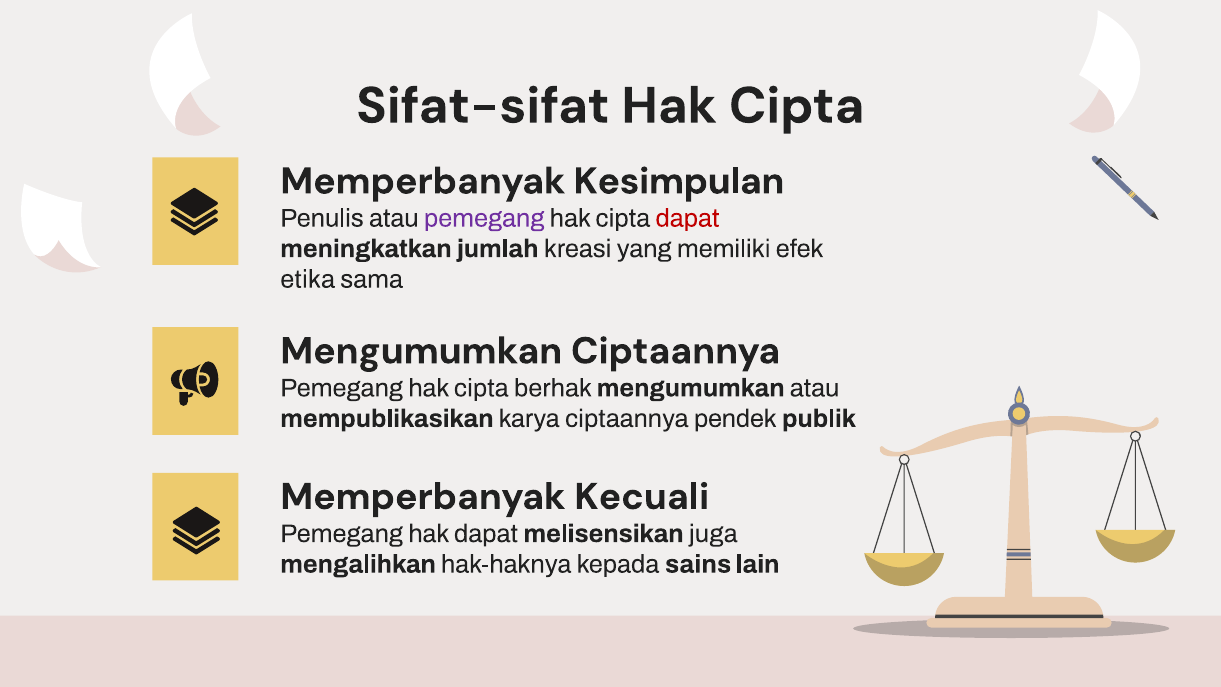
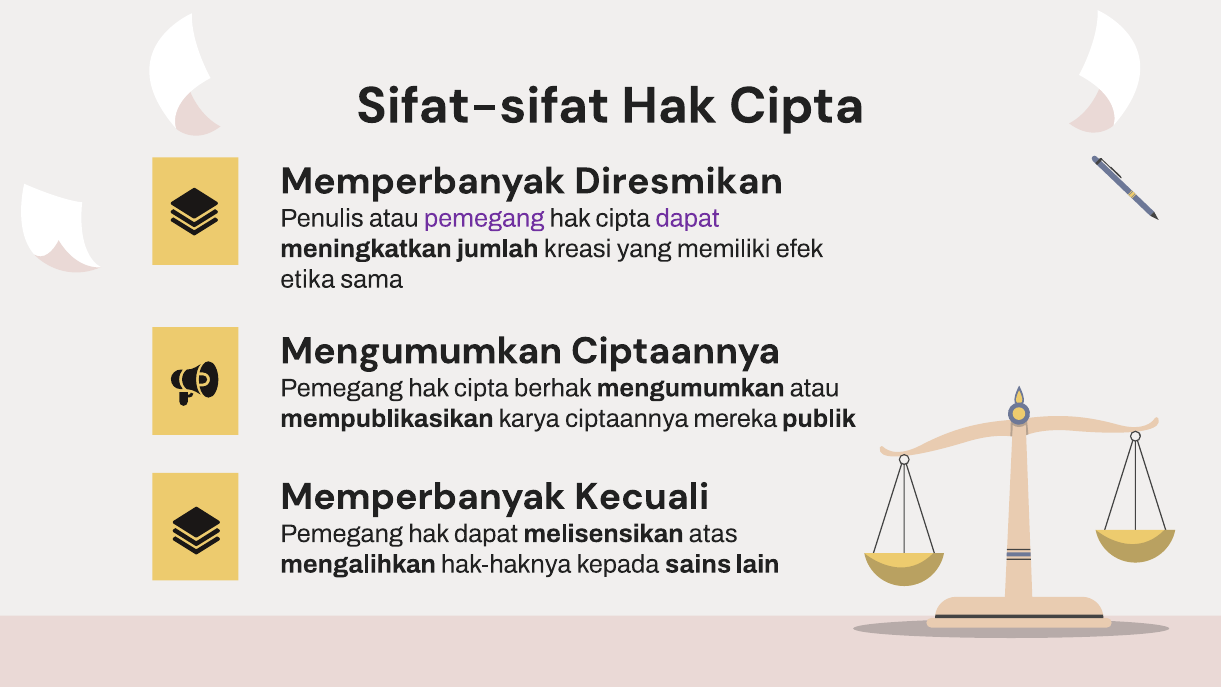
Kesimpulan: Kesimpulan -> Diresmikan (679, 181)
dapat colour: red -> purple (687, 218)
pendek: pendek -> mereka (735, 418)
juga: juga -> atas (713, 534)
